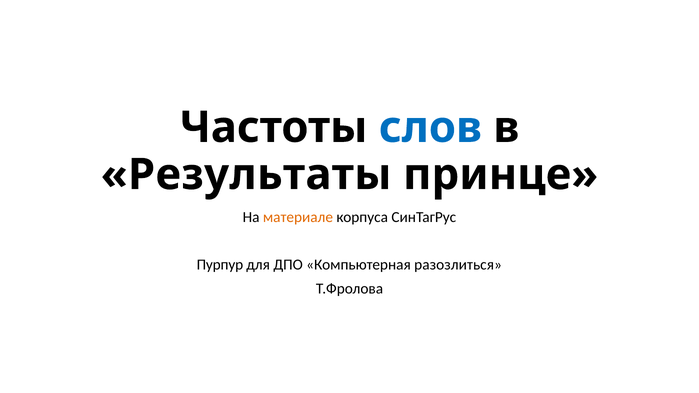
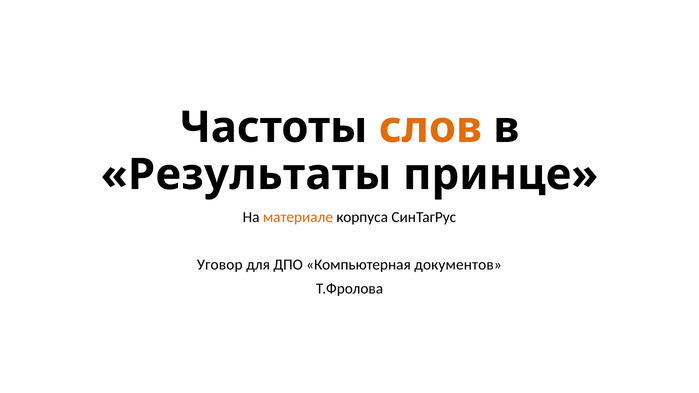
слов colour: blue -> orange (430, 128)
Пурпур: Пурпур -> Уговор (220, 265)
разозлиться: разозлиться -> документов (458, 265)
